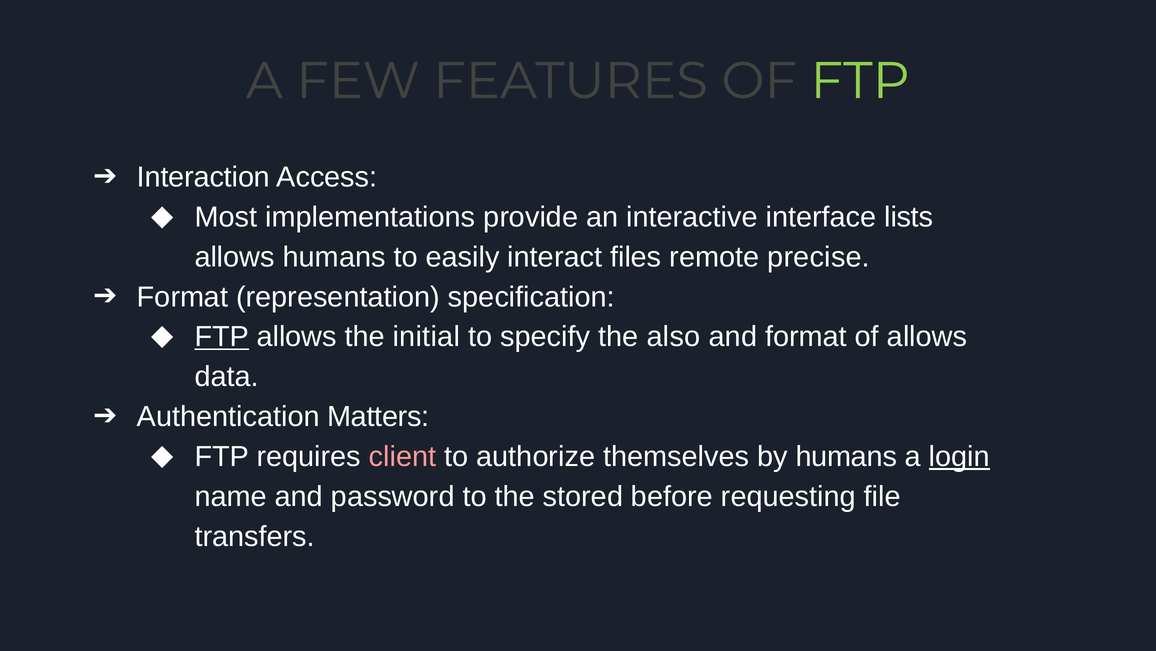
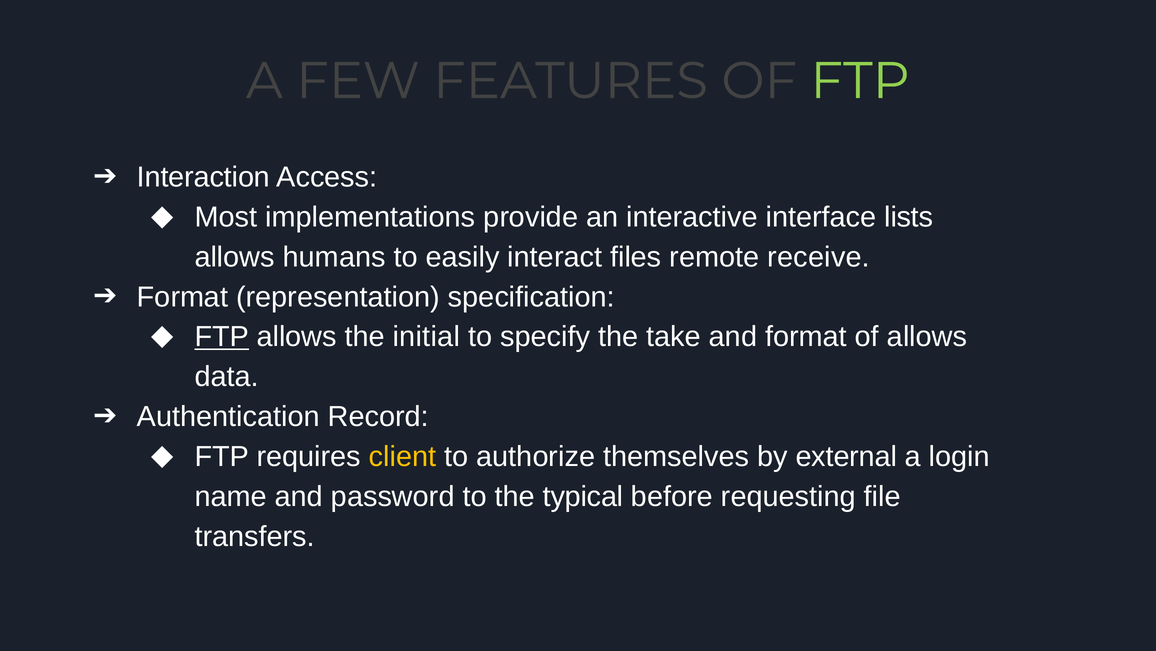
precise: precise -> receive (819, 257)
also: also -> take (674, 337)
Matters: Matters -> Record (378, 416)
client colour: pink -> yellow (402, 456)
by humans: humans -> external (846, 456)
login underline: present -> none (959, 456)
stored: stored -> typical (583, 496)
